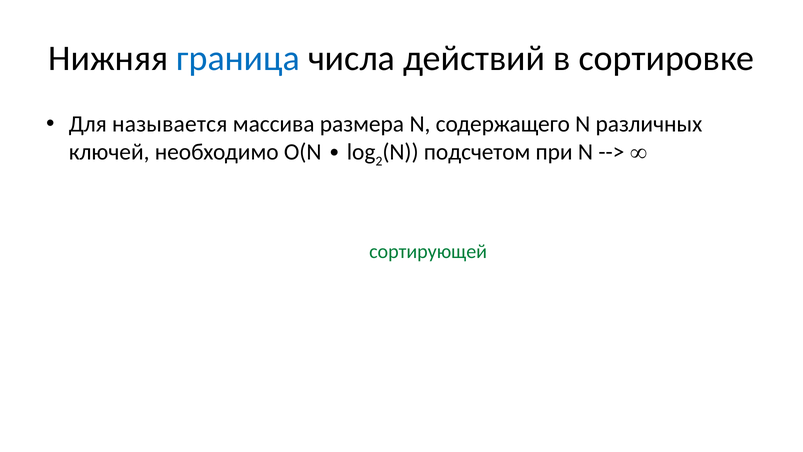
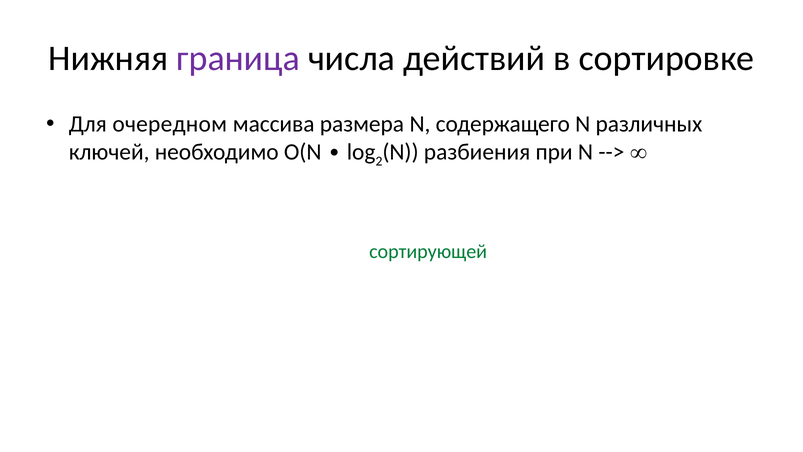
граница colour: blue -> purple (238, 58)
называется: называется -> очередном (170, 124)
подсчетом: подсчетом -> разбиения (477, 152)
